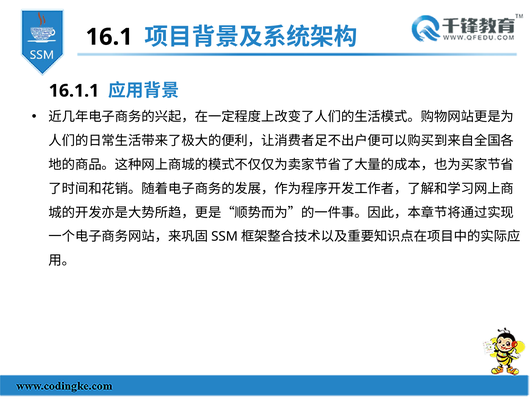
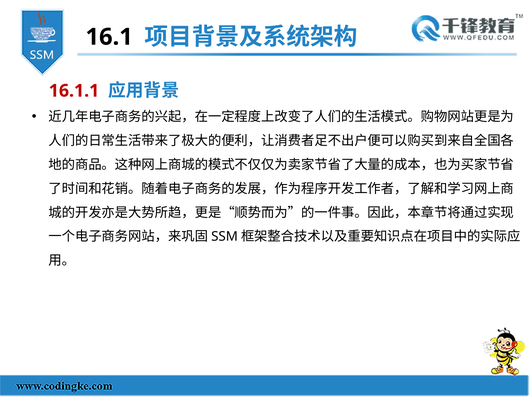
16.1.1 colour: black -> red (74, 91)
